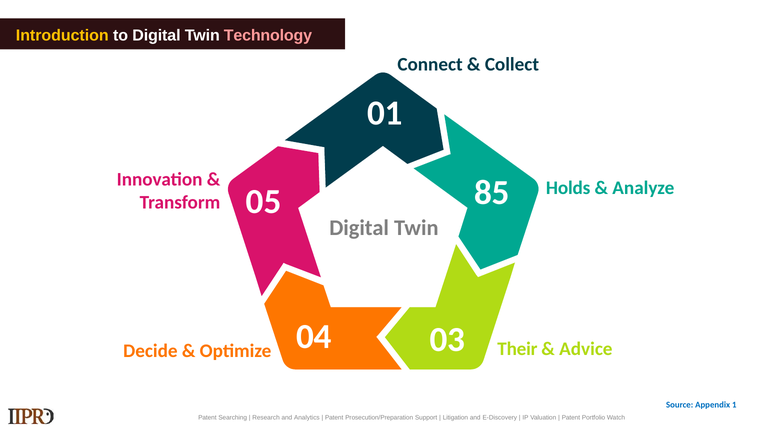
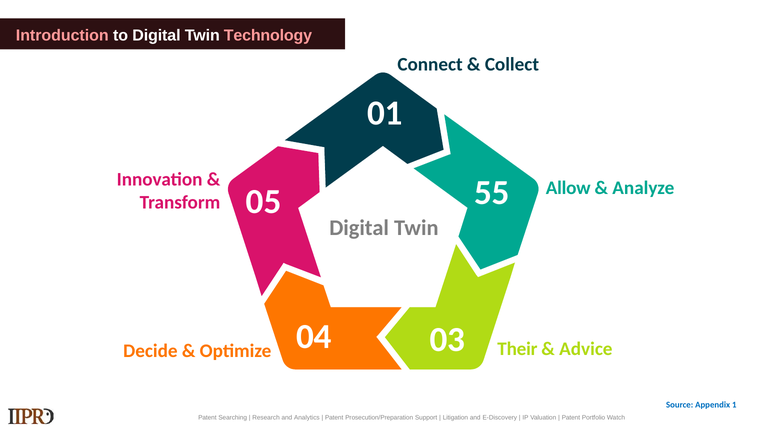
Introduction colour: yellow -> pink (62, 35)
Holds: Holds -> Allow (568, 188)
85: 85 -> 55 (492, 193)
